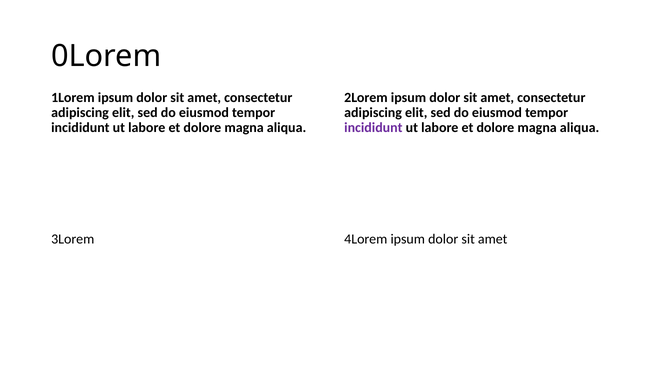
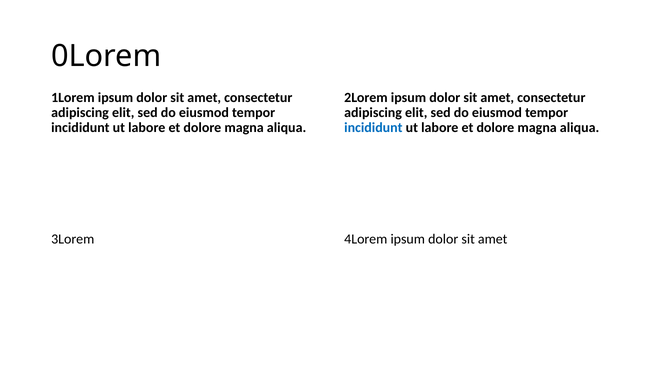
incididunt colour: purple -> blue (373, 128)
